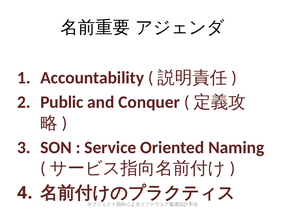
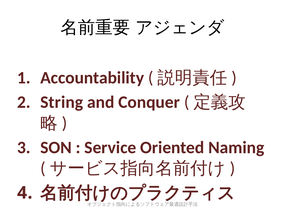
Public: Public -> String (62, 102)
